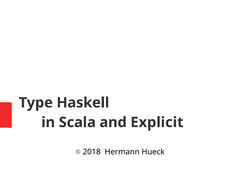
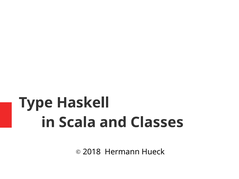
Explicit: Explicit -> Classes (157, 122)
